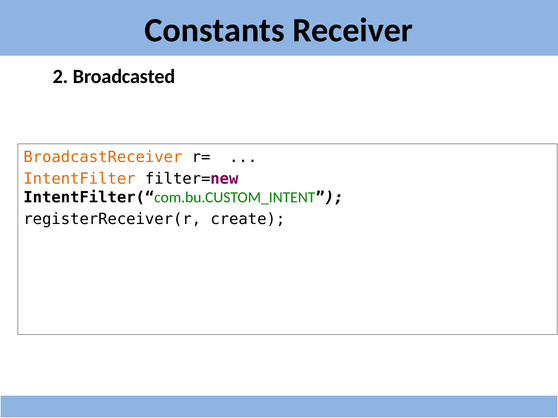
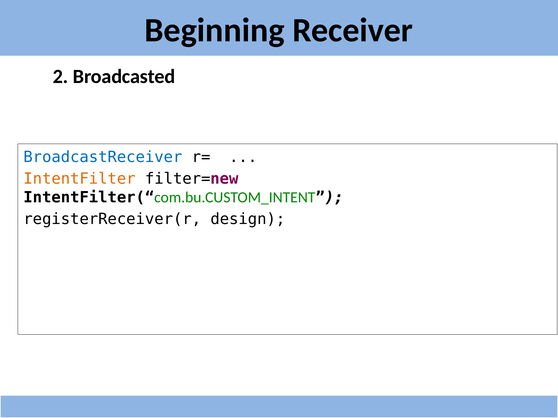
Constants: Constants -> Beginning (215, 30)
BroadcastReceiver colour: orange -> blue (103, 157)
create: create -> design (248, 219)
